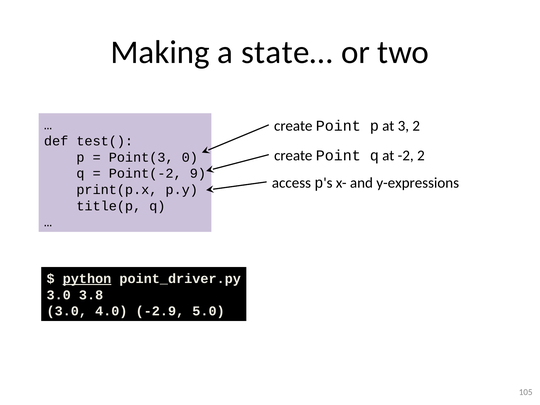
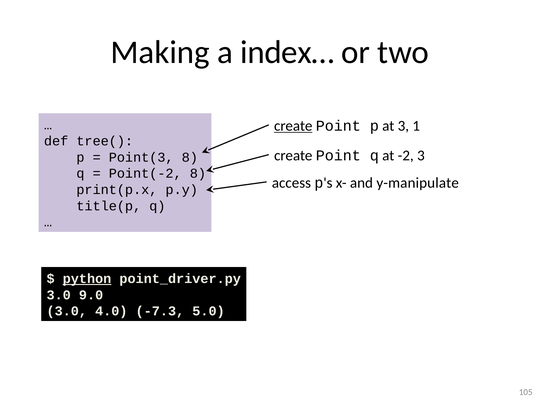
state…: state… -> index… (287, 52)
create underline: none -> present (293, 126)
3 2: 2 -> 1 (416, 126)
test(: test( -> tree( (105, 141)
-2 2: 2 -> 3 (421, 156)
Point(3 0: 0 -> 8 (190, 157)
Point(-2 9: 9 -> 8 (198, 173)
y-expressions: y-expressions -> y-manipulate (418, 183)
3.8: 3.8 -> 9.0 (91, 295)
-2.9: -2.9 -> -7.3 (160, 311)
